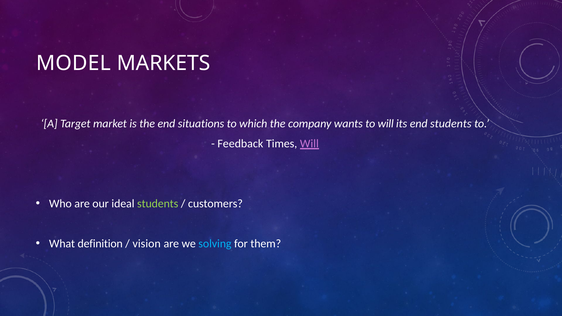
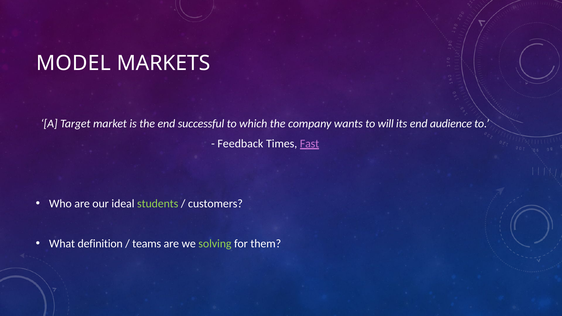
situations: situations -> successful (201, 124)
end students: students -> audience (451, 124)
Times Will: Will -> Fast (309, 144)
vision: vision -> teams (147, 244)
solving colour: light blue -> light green (215, 244)
